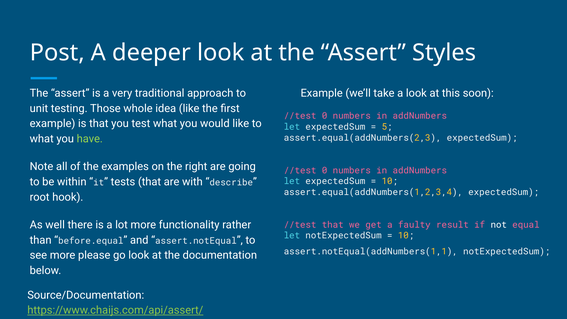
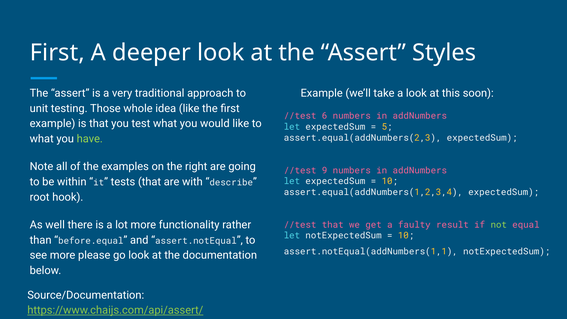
Post: Post -> First (57, 53)
0: 0 -> 6 (325, 116)
0: 0 -> 9 (325, 170)
not colour: white -> light green (499, 225)
